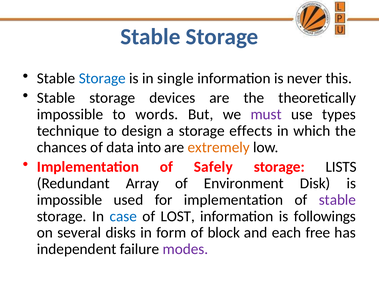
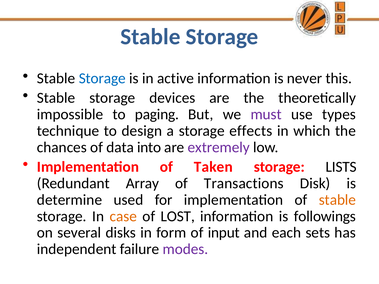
single: single -> active (176, 78)
words: words -> paging (157, 114)
extremely colour: orange -> purple (219, 147)
Safely: Safely -> Taken (213, 167)
Environment: Environment -> Transactions (244, 183)
impossible: impossible -> determine (70, 200)
stable colour: purple -> orange (337, 200)
case colour: blue -> orange (123, 216)
block: block -> input (224, 233)
free: free -> sets (318, 233)
